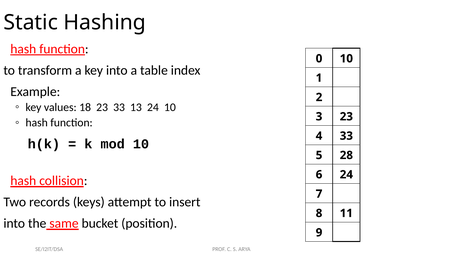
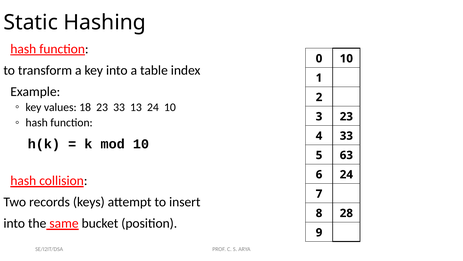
28: 28 -> 63 (346, 155)
11: 11 -> 28 (346, 213)
